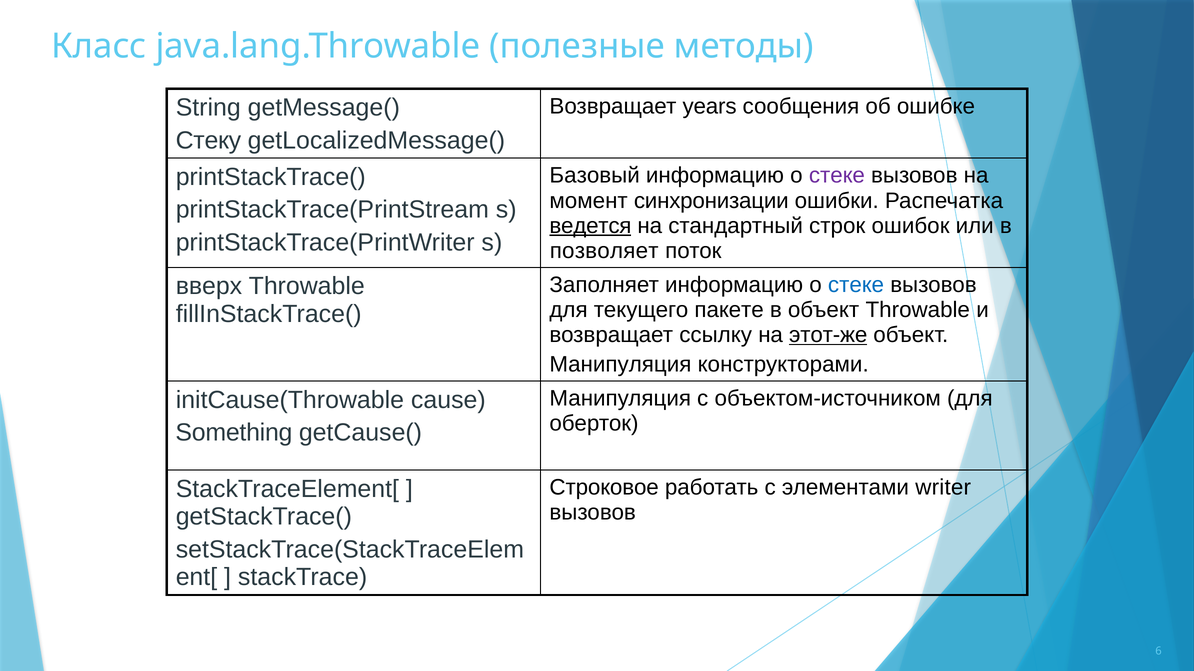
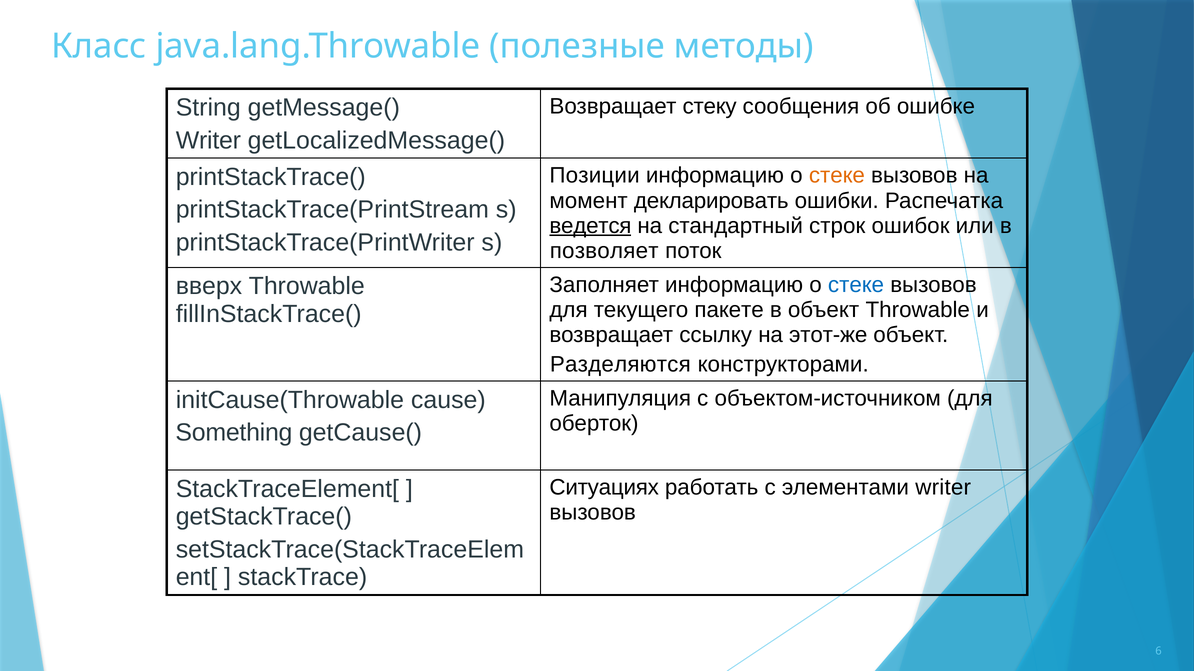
years: years -> стеку (710, 106)
Стеку: Стеку -> Writer (208, 140)
Базовый: Базовый -> Позиции (595, 176)
стеке colour: purple -> orange (837, 176)
синхронизации: синхронизации -> декларировать (711, 201)
этот-же underline: present -> none (828, 335)
Манипуляция: Манипуляция -> Разделяются (620, 365)
Строковое: Строковое -> Ситуациях (604, 488)
